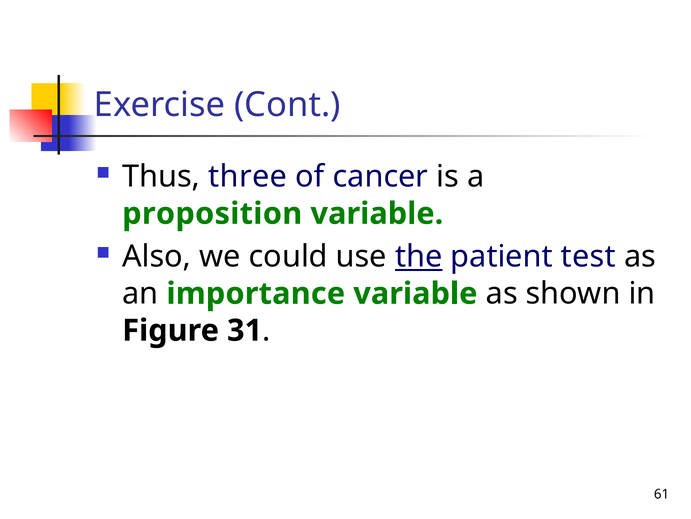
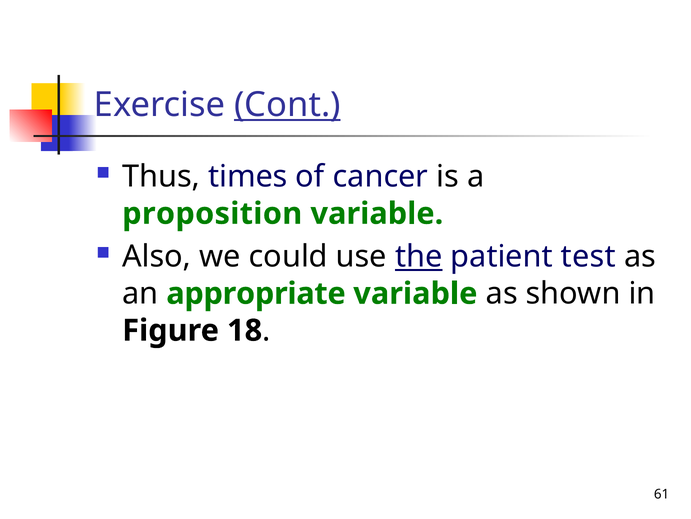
Cont underline: none -> present (287, 105)
three: three -> times (248, 177)
importance: importance -> appropriate (256, 293)
31: 31 -> 18 (245, 330)
